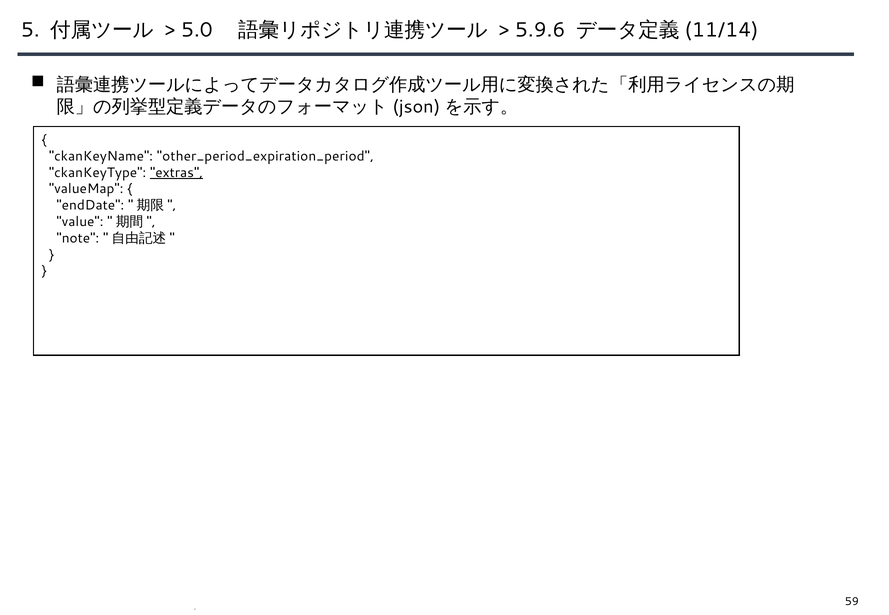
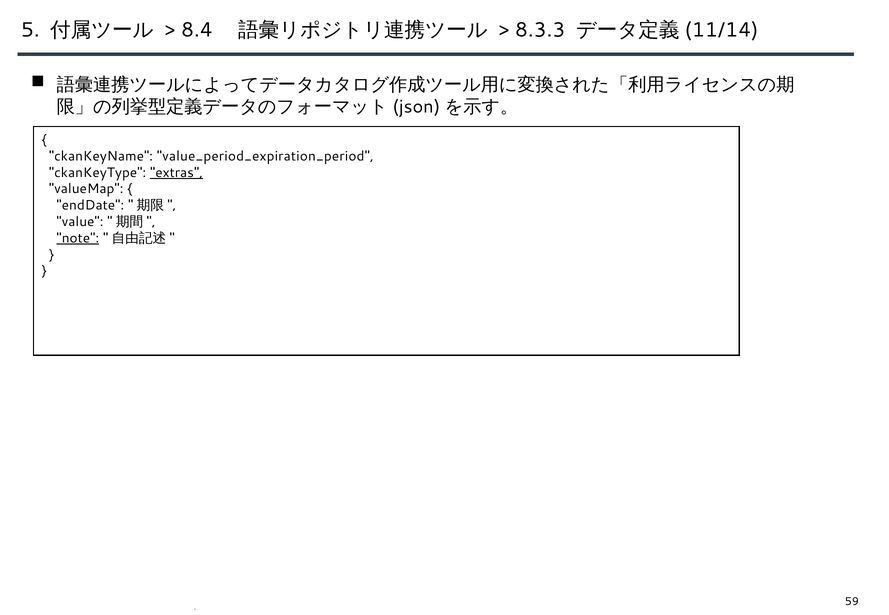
5.0: 5.0 -> 8.4 (197, 30)
5.9.6: 5.9.6 -> 8.3.3 (540, 30)
other_period_expiration_period: other_period_expiration_period -> value_period_expiration_period (265, 156)
note underline: none -> present (78, 238)
